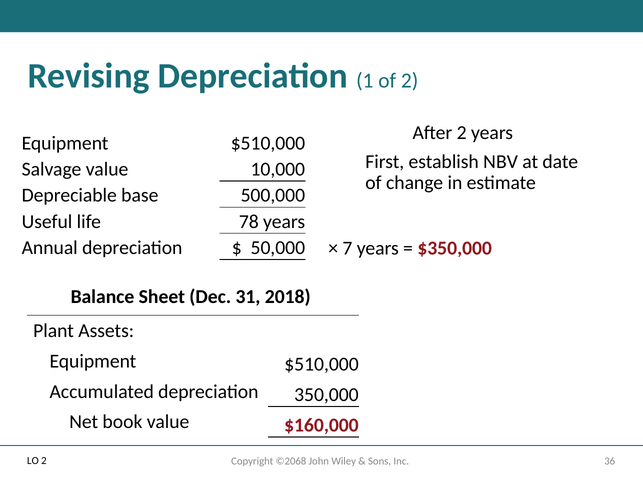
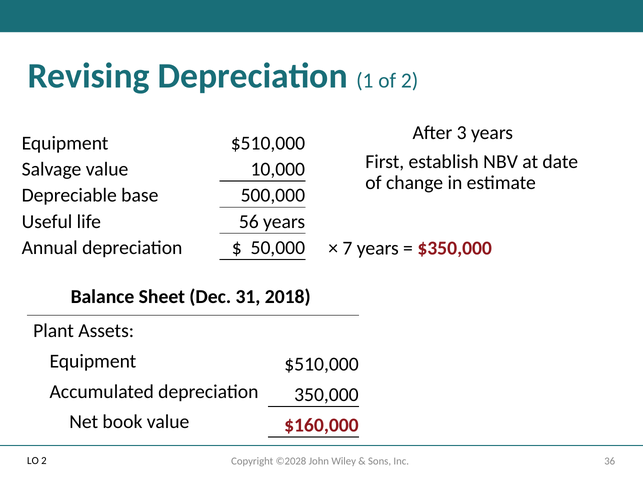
After 2: 2 -> 3 (462, 133)
78: 78 -> 56 (249, 221)
©2068: ©2068 -> ©2028 (291, 460)
